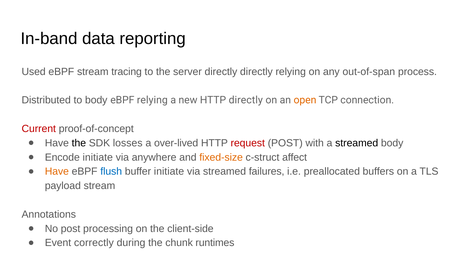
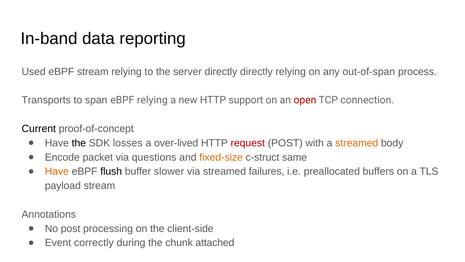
stream tracing: tracing -> relying (127, 72)
Distributed: Distributed -> Transports (46, 100)
to body: body -> span (96, 100)
HTTP directly: directly -> support (246, 100)
open colour: orange -> red (305, 100)
Current colour: red -> black (39, 129)
streamed colour: black -> orange (357, 143)
Encode initiate: initiate -> packet (98, 157)
anywhere: anywhere -> questions (154, 157)
affect: affect -> same (295, 157)
flush colour: blue -> black (111, 171)
buffer initiate: initiate -> slower (169, 171)
runtimes: runtimes -> attached (215, 242)
